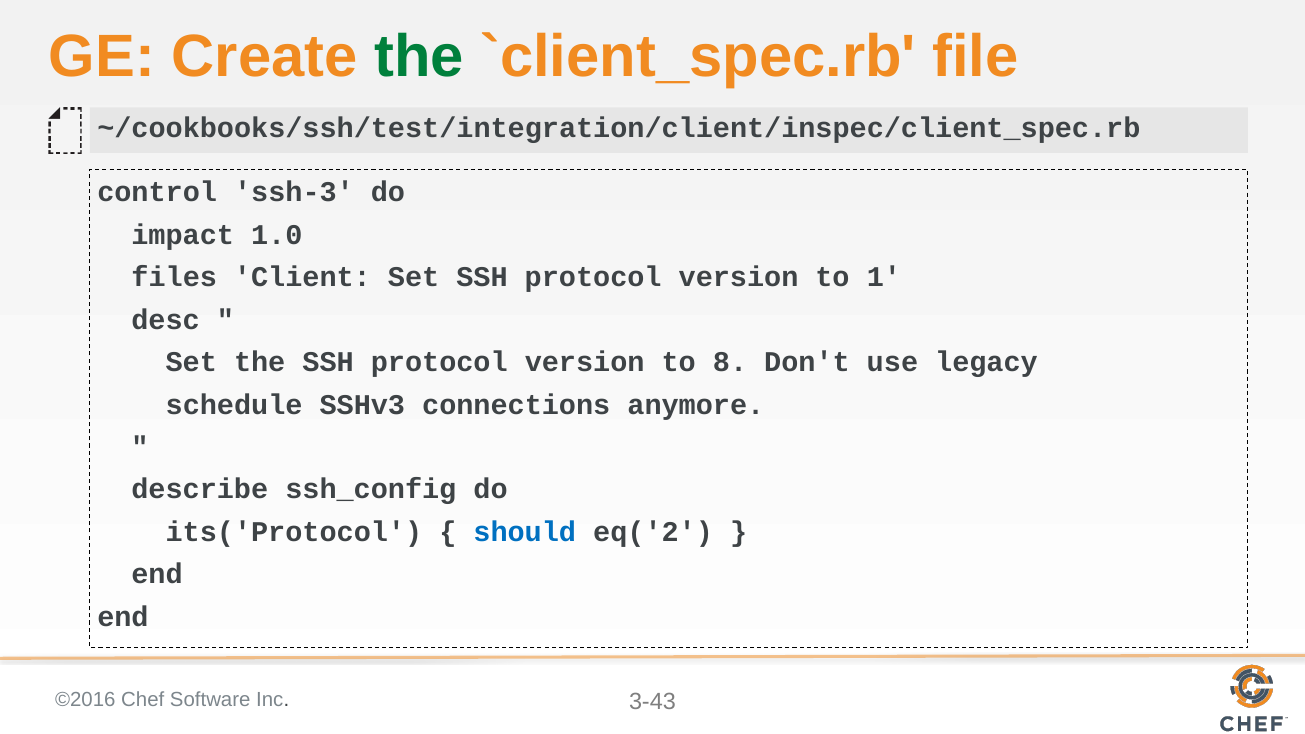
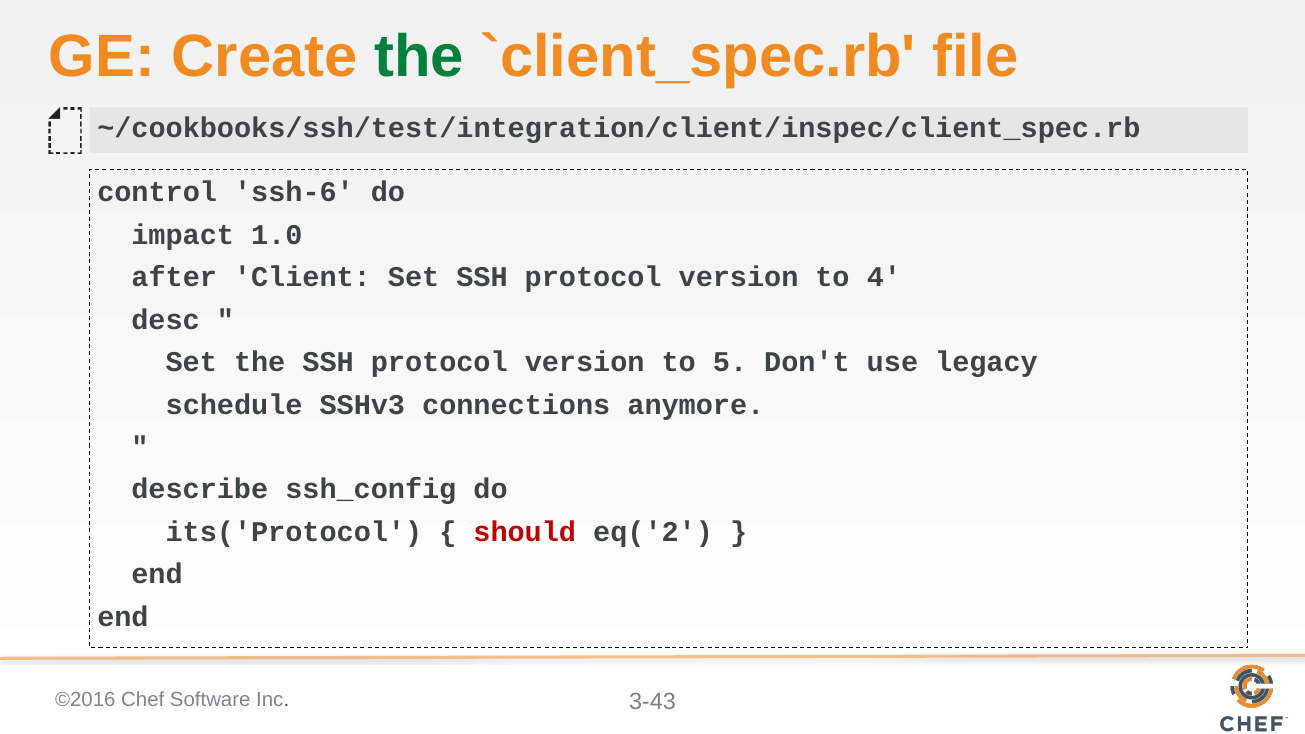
ssh-3: ssh-3 -> ssh-6 (294, 193)
files: files -> after (174, 277)
1: 1 -> 4 (884, 277)
8: 8 -> 5 (730, 362)
should colour: blue -> red (525, 532)
